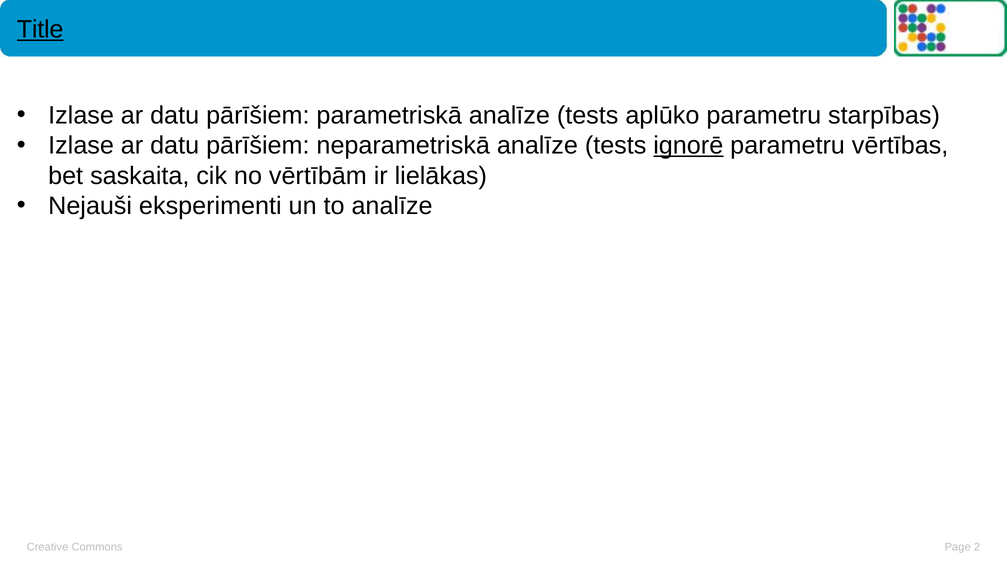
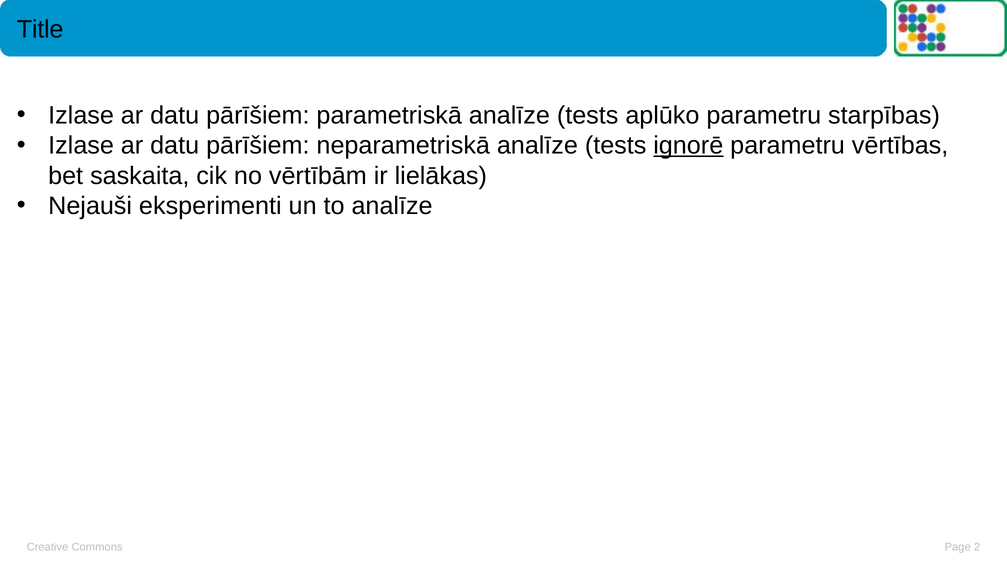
Title underline: present -> none (40, 30)
